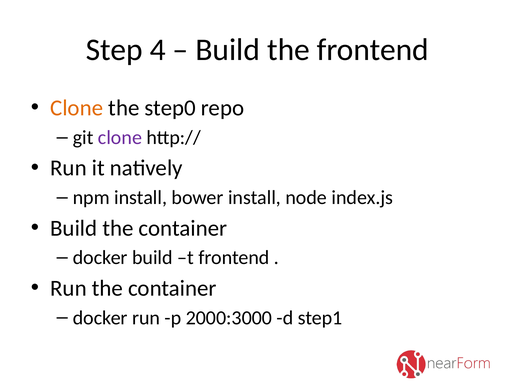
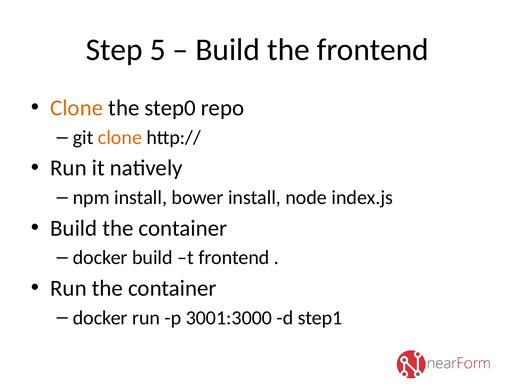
4: 4 -> 5 (158, 50)
clone colour: purple -> orange (120, 138)
2000:3000: 2000:3000 -> 3001:3000 (229, 318)
